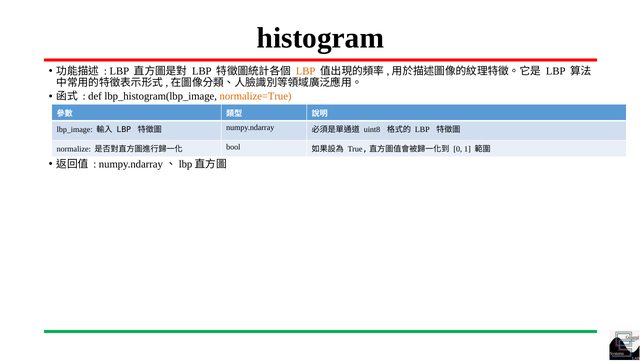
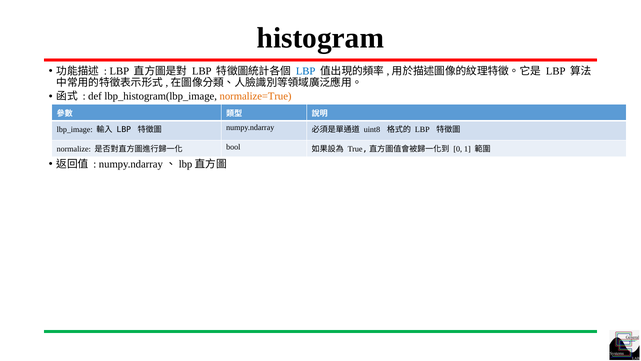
LBP colour: orange -> blue (306, 71)
